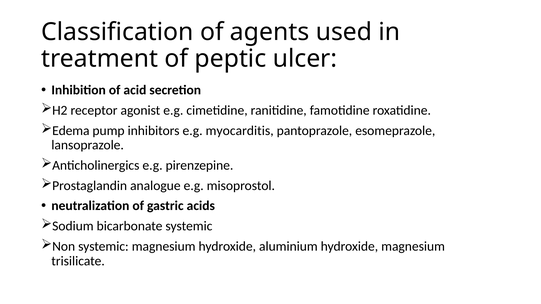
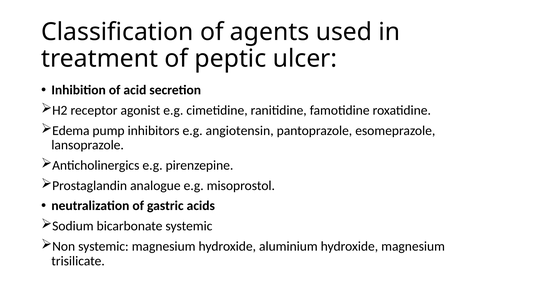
myocarditis: myocarditis -> angiotensin (240, 131)
